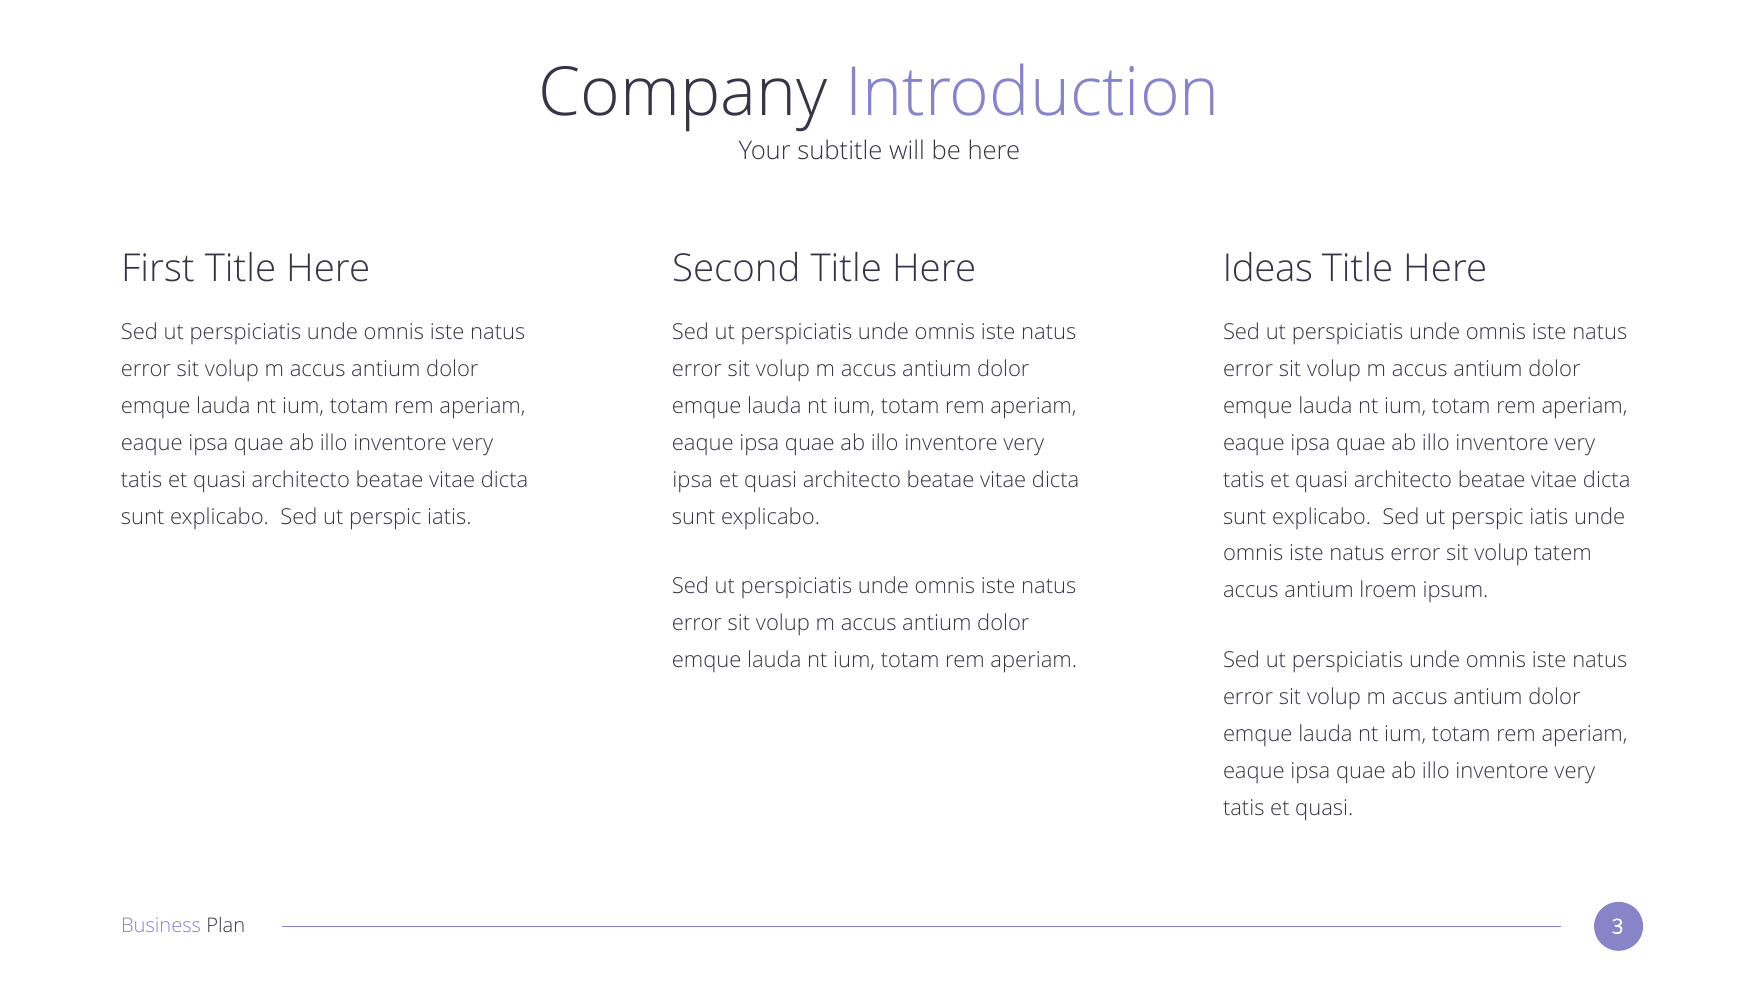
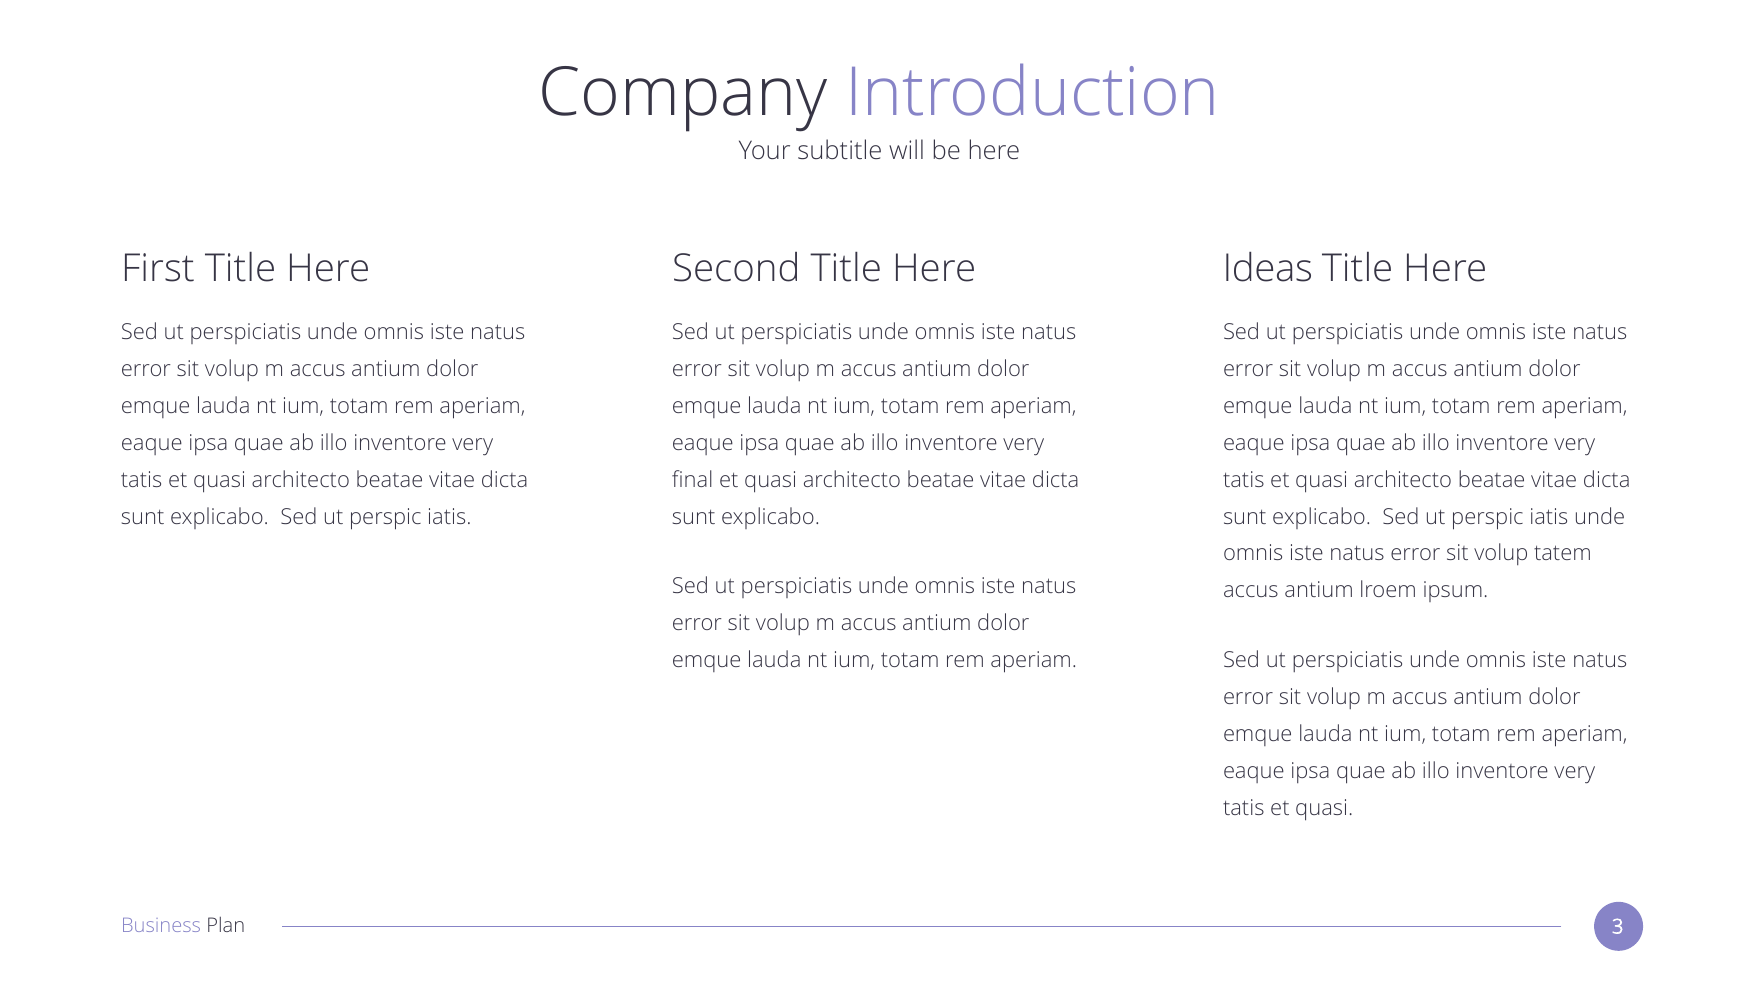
ipsa: ipsa -> final (693, 480)
